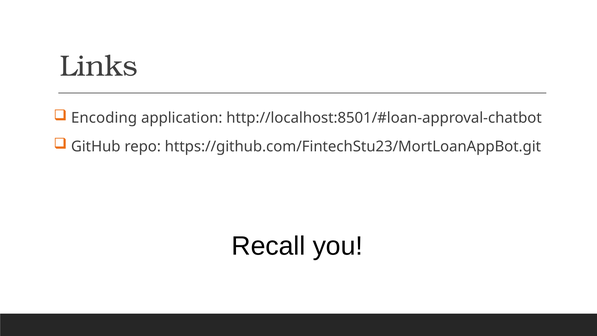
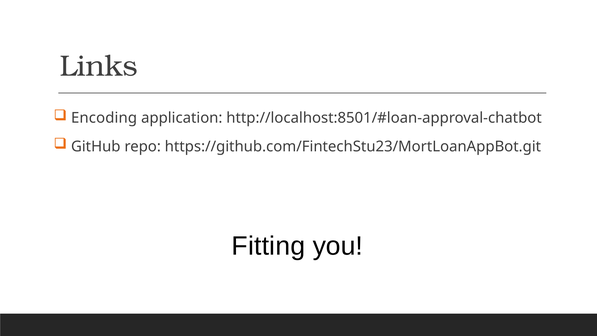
Recall: Recall -> Fitting (268, 246)
